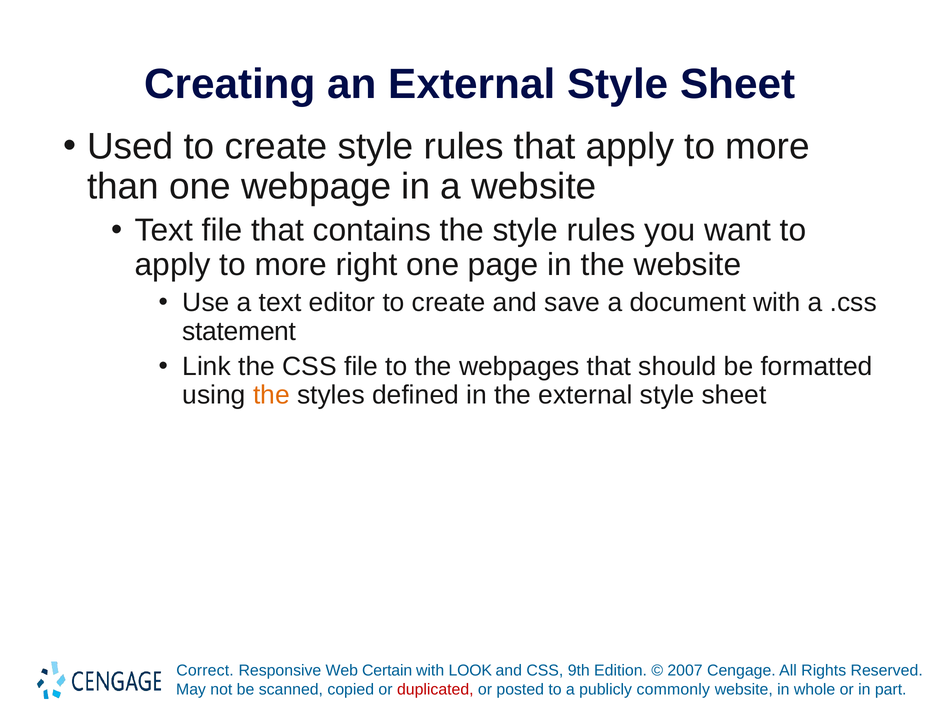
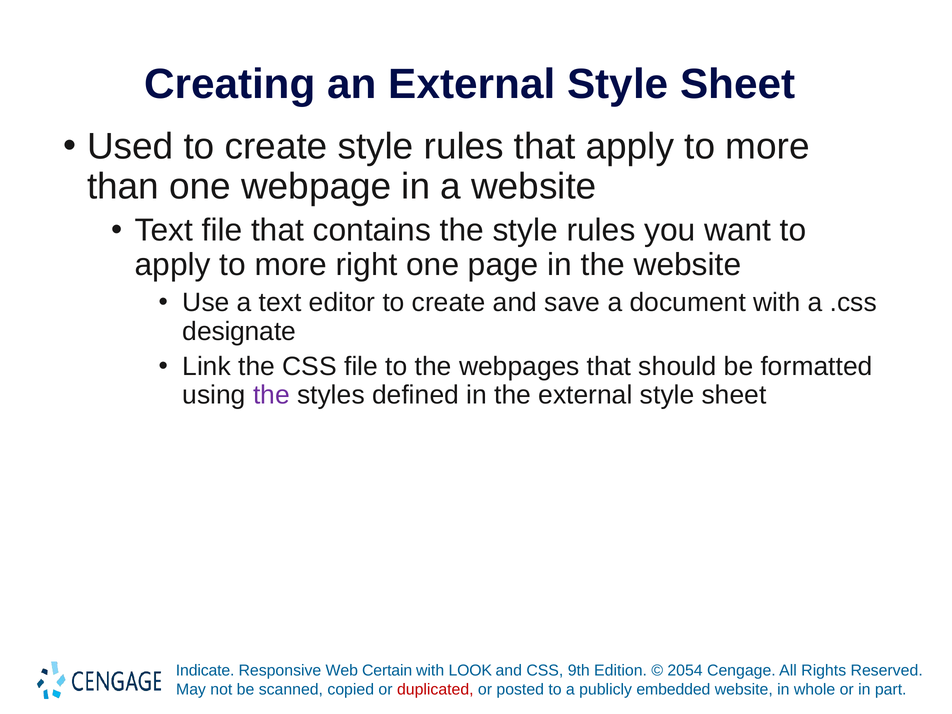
statement: statement -> designate (239, 331)
the colour: orange -> purple (271, 395)
Correct: Correct -> Indicate (205, 671)
2007: 2007 -> 2054 (685, 671)
commonly: commonly -> embedded (673, 690)
